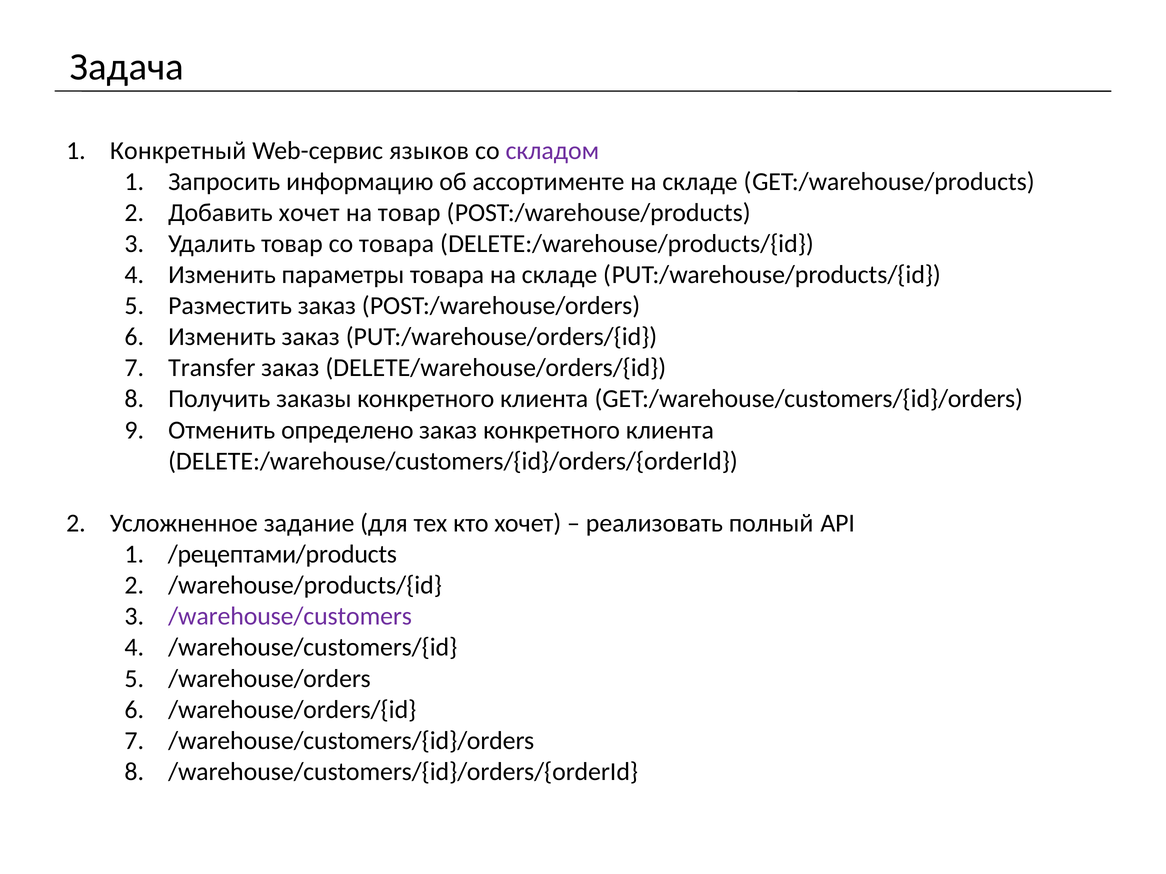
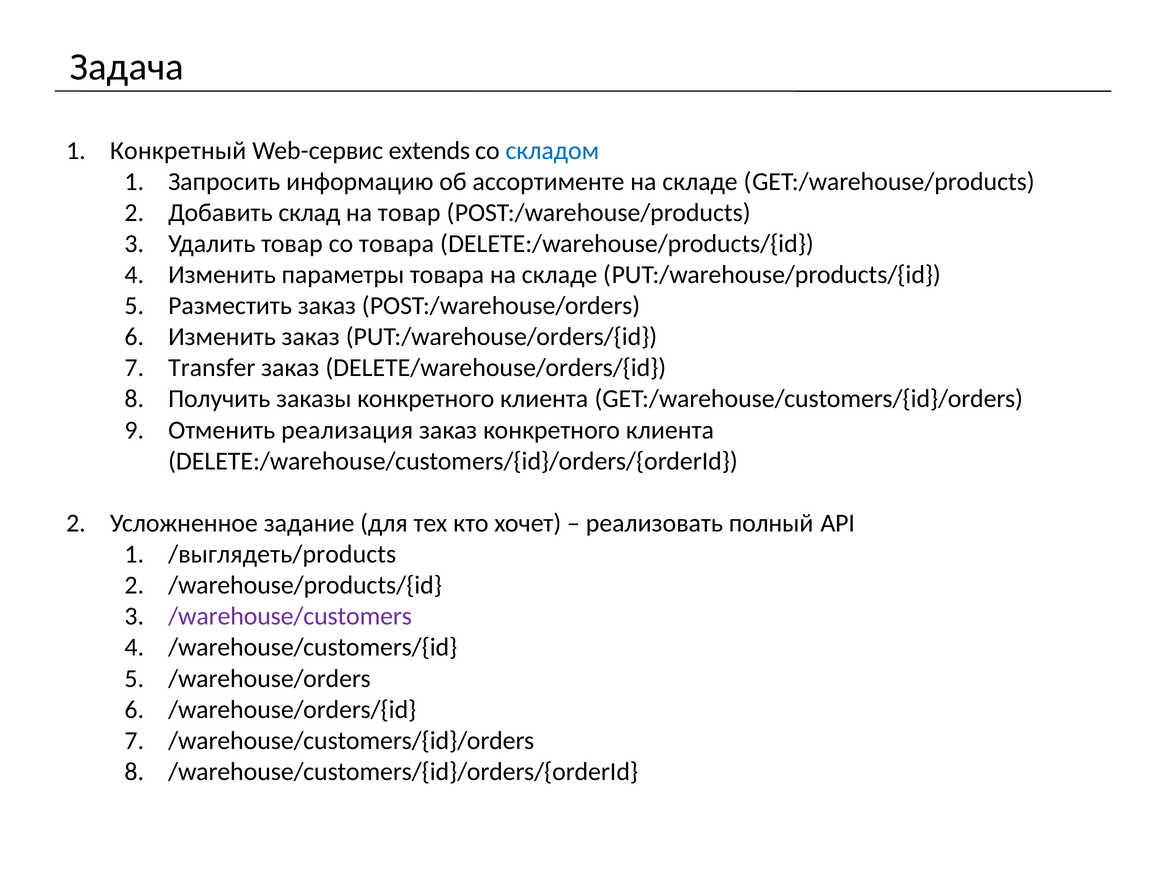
языков: языков -> extends (429, 151)
складом colour: purple -> blue (552, 151)
Добавить хочет: хочет -> склад (309, 213)
определено: определено -> реализация (347, 430)
/рецептами/products: /рецептами/products -> /выглядеть/products (282, 555)
